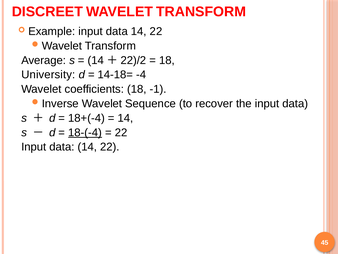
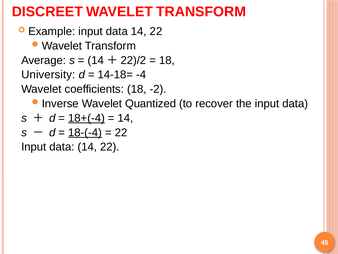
-1: -1 -> -2 (158, 89)
Sequence: Sequence -> Quantized (151, 103)
18+(-4 underline: none -> present (86, 118)
